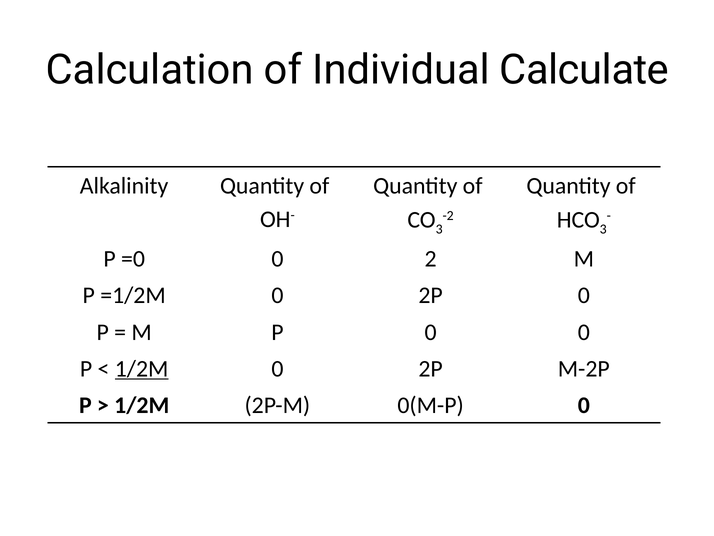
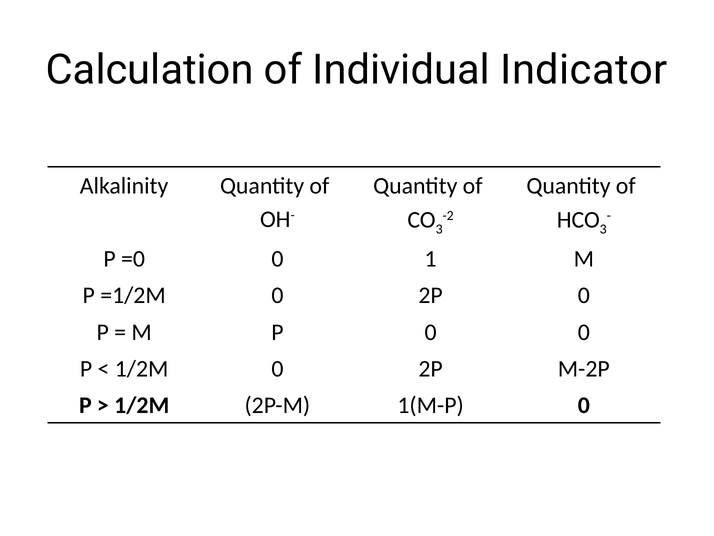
Calculate: Calculate -> Indicator (584, 70)
2: 2 -> 1 (431, 259)
1/2M underline: present -> none (142, 368)
0(M-P: 0(M-P -> 1(M-P (431, 405)
